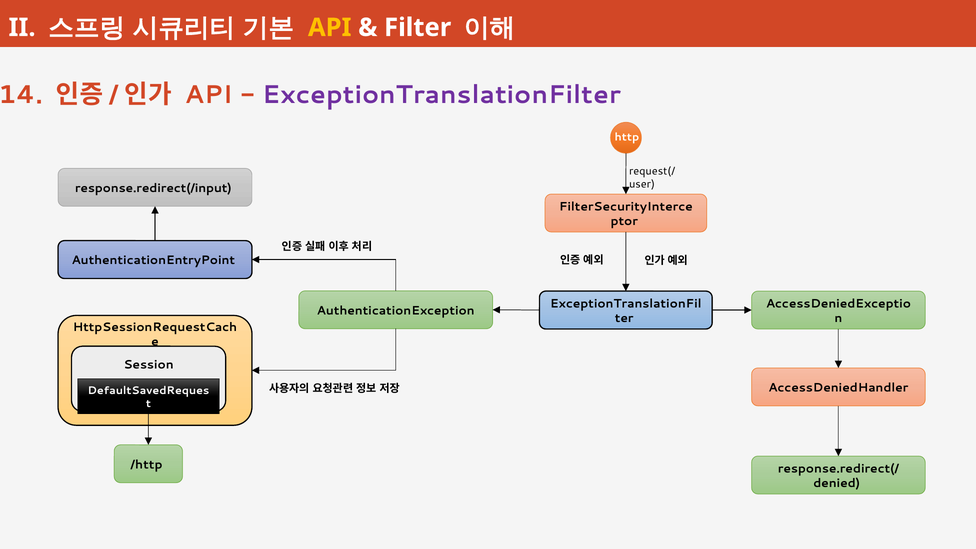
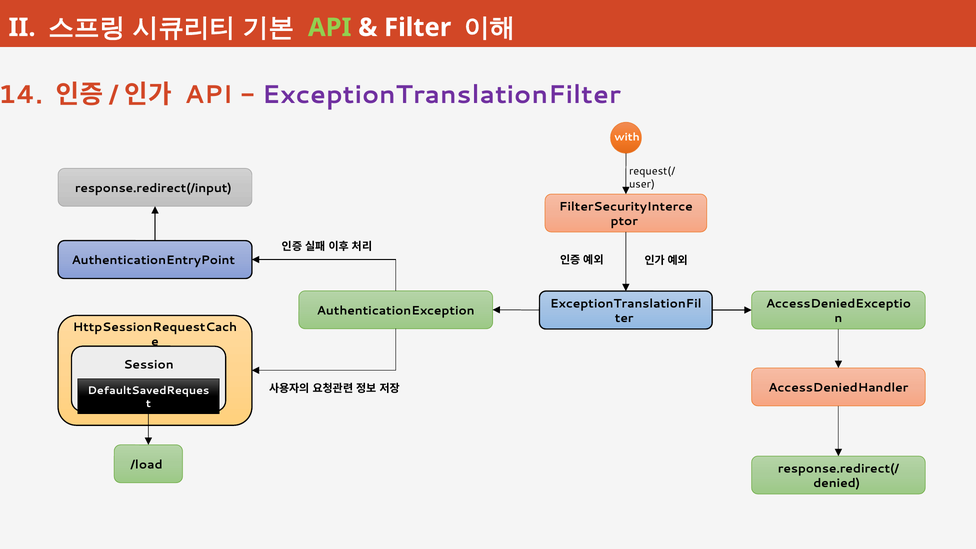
API colour: yellow -> light green (330, 28)
http: http -> with (627, 137)
/http: /http -> /load (147, 465)
